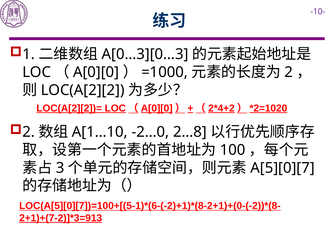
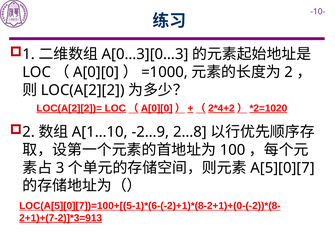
-2…0: -2…0 -> -2…9 (150, 132)
